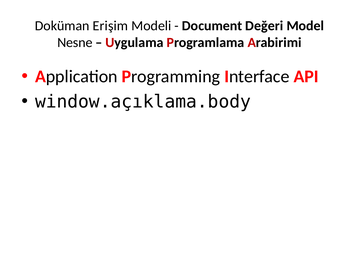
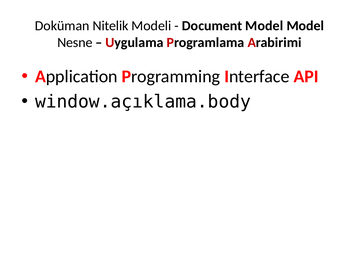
Erişim: Erişim -> Nitelik (111, 26)
Document Değeri: Değeri -> Model (264, 26)
